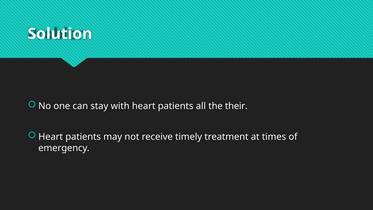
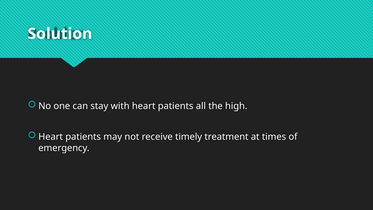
their: their -> high (236, 106)
